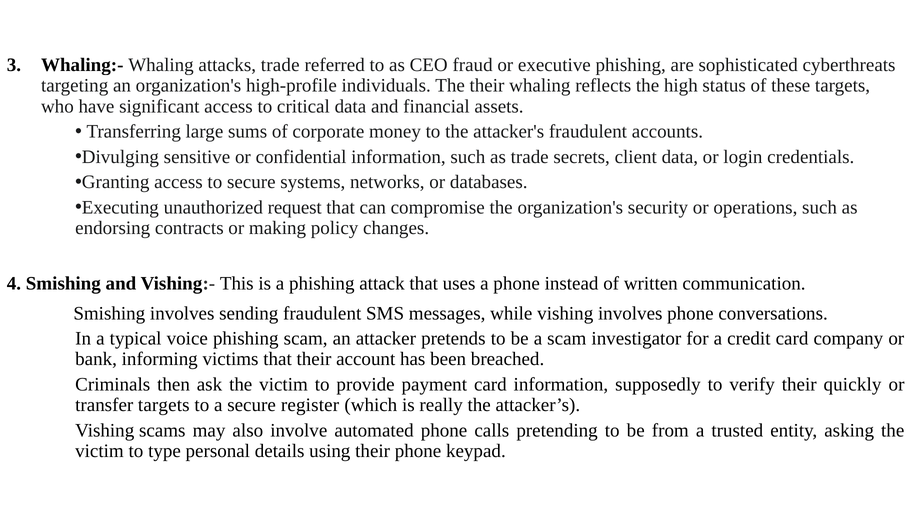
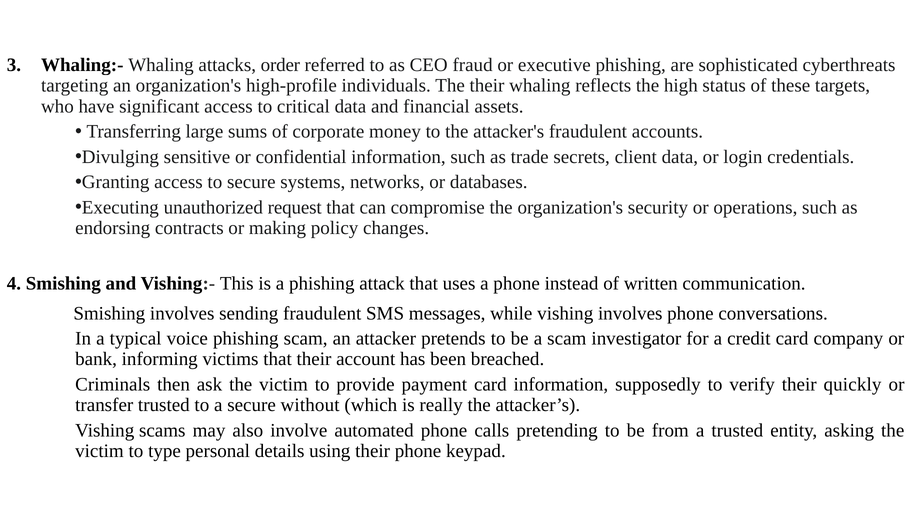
attacks trade: trade -> order (280, 65)
transfer targets: targets -> trusted (164, 405)
register: register -> without (310, 405)
